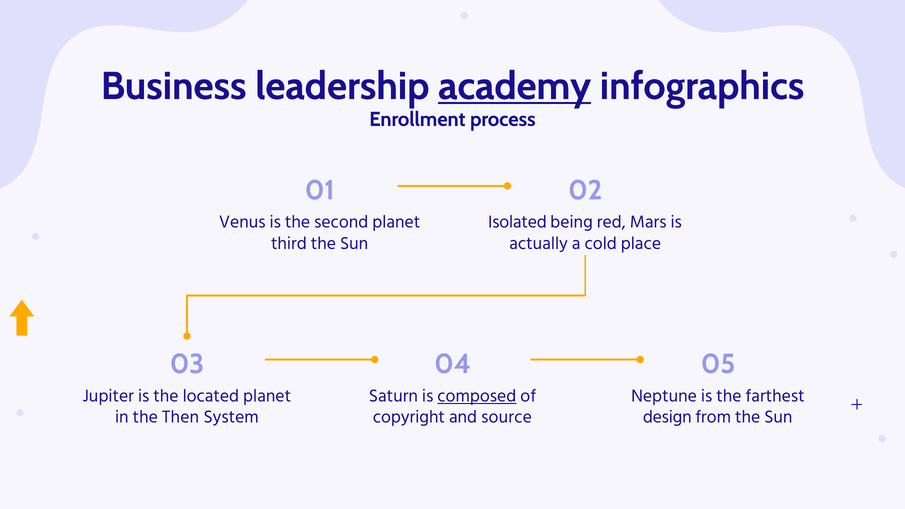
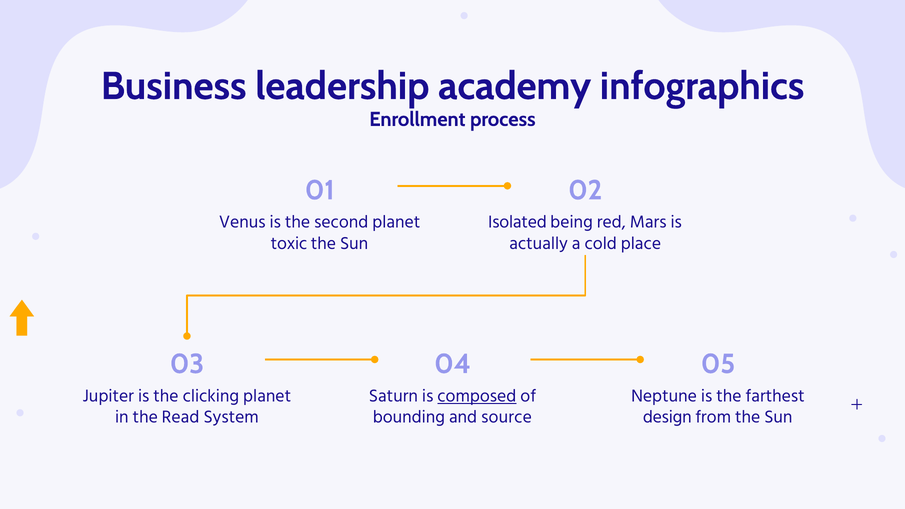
academy underline: present -> none (515, 86)
third: third -> toxic (289, 243)
located: located -> clicking (211, 396)
Then: Then -> Read (181, 417)
copyright: copyright -> bounding (409, 417)
